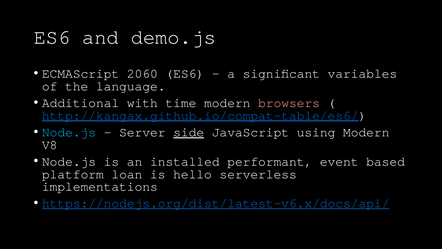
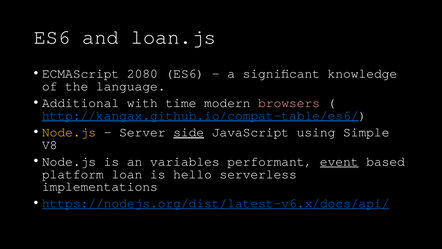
demo.js: demo.js -> loan.js (174, 37)
2060: 2060 -> 2080 (142, 74)
variables: variables -> knowledge (362, 74)
Node.js colour: light blue -> yellow (69, 132)
using Modern: Modern -> Simple (366, 132)
installed: installed -> variables (185, 161)
event underline: none -> present (339, 161)
